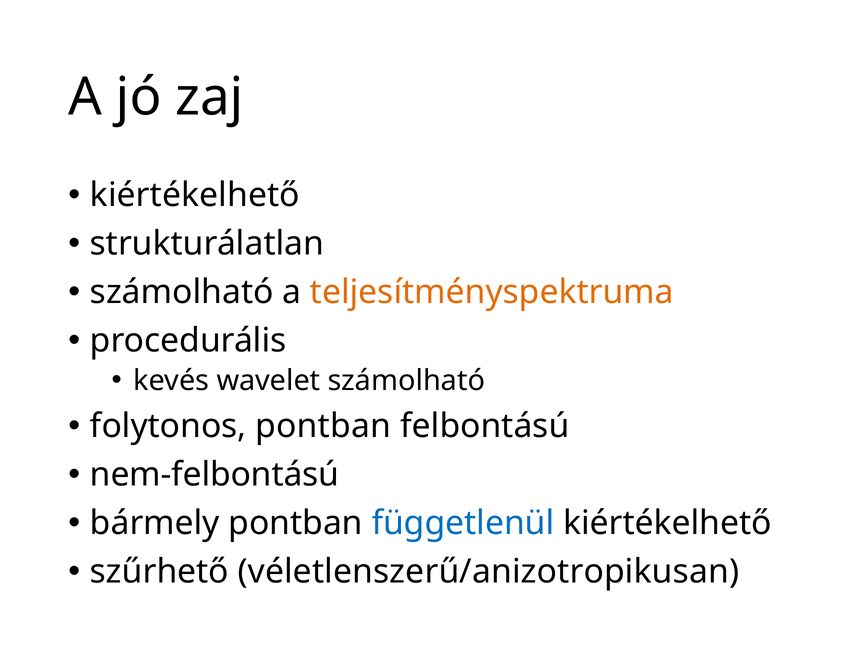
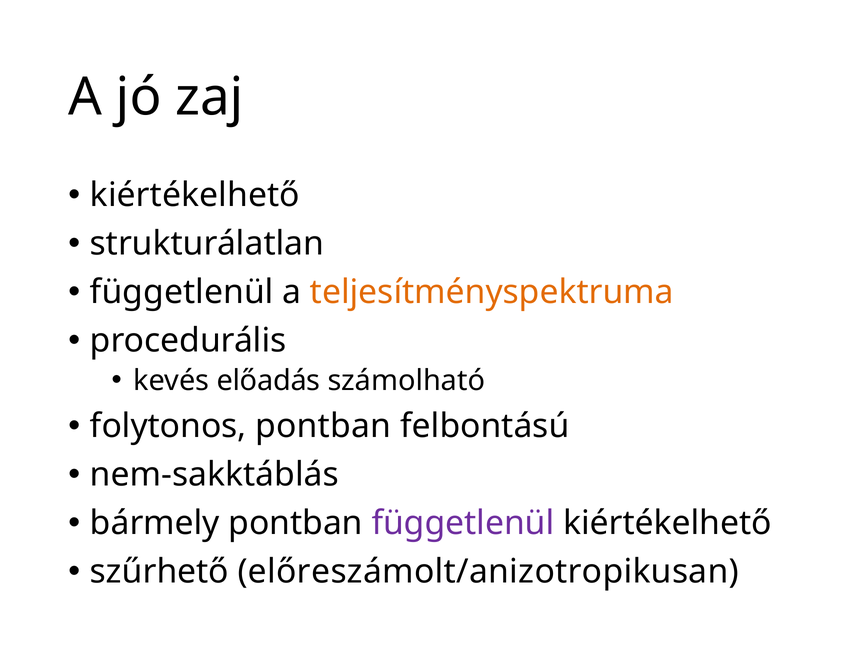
számolható: számolható -> függetlenül (182, 292)
wavelet: wavelet -> előadás (268, 381)
nem-felbontású: nem-felbontású -> nem-sakktáblás (214, 475)
függetlenül colour: blue -> purple (463, 523)
véletlenszerű/anizotropikusan: véletlenszerű/anizotropikusan -> előreszámolt/anizotropikusan (488, 572)
